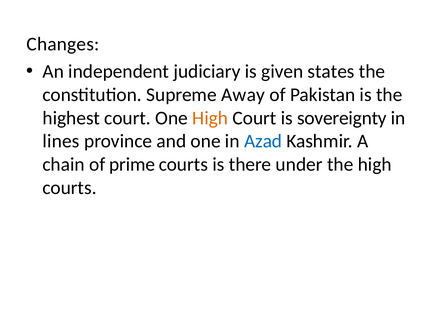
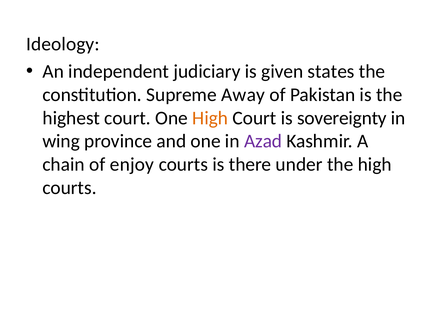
Changes: Changes -> Ideology (63, 44)
lines: lines -> wing (61, 141)
Azad colour: blue -> purple (263, 141)
prime: prime -> enjoy (132, 165)
